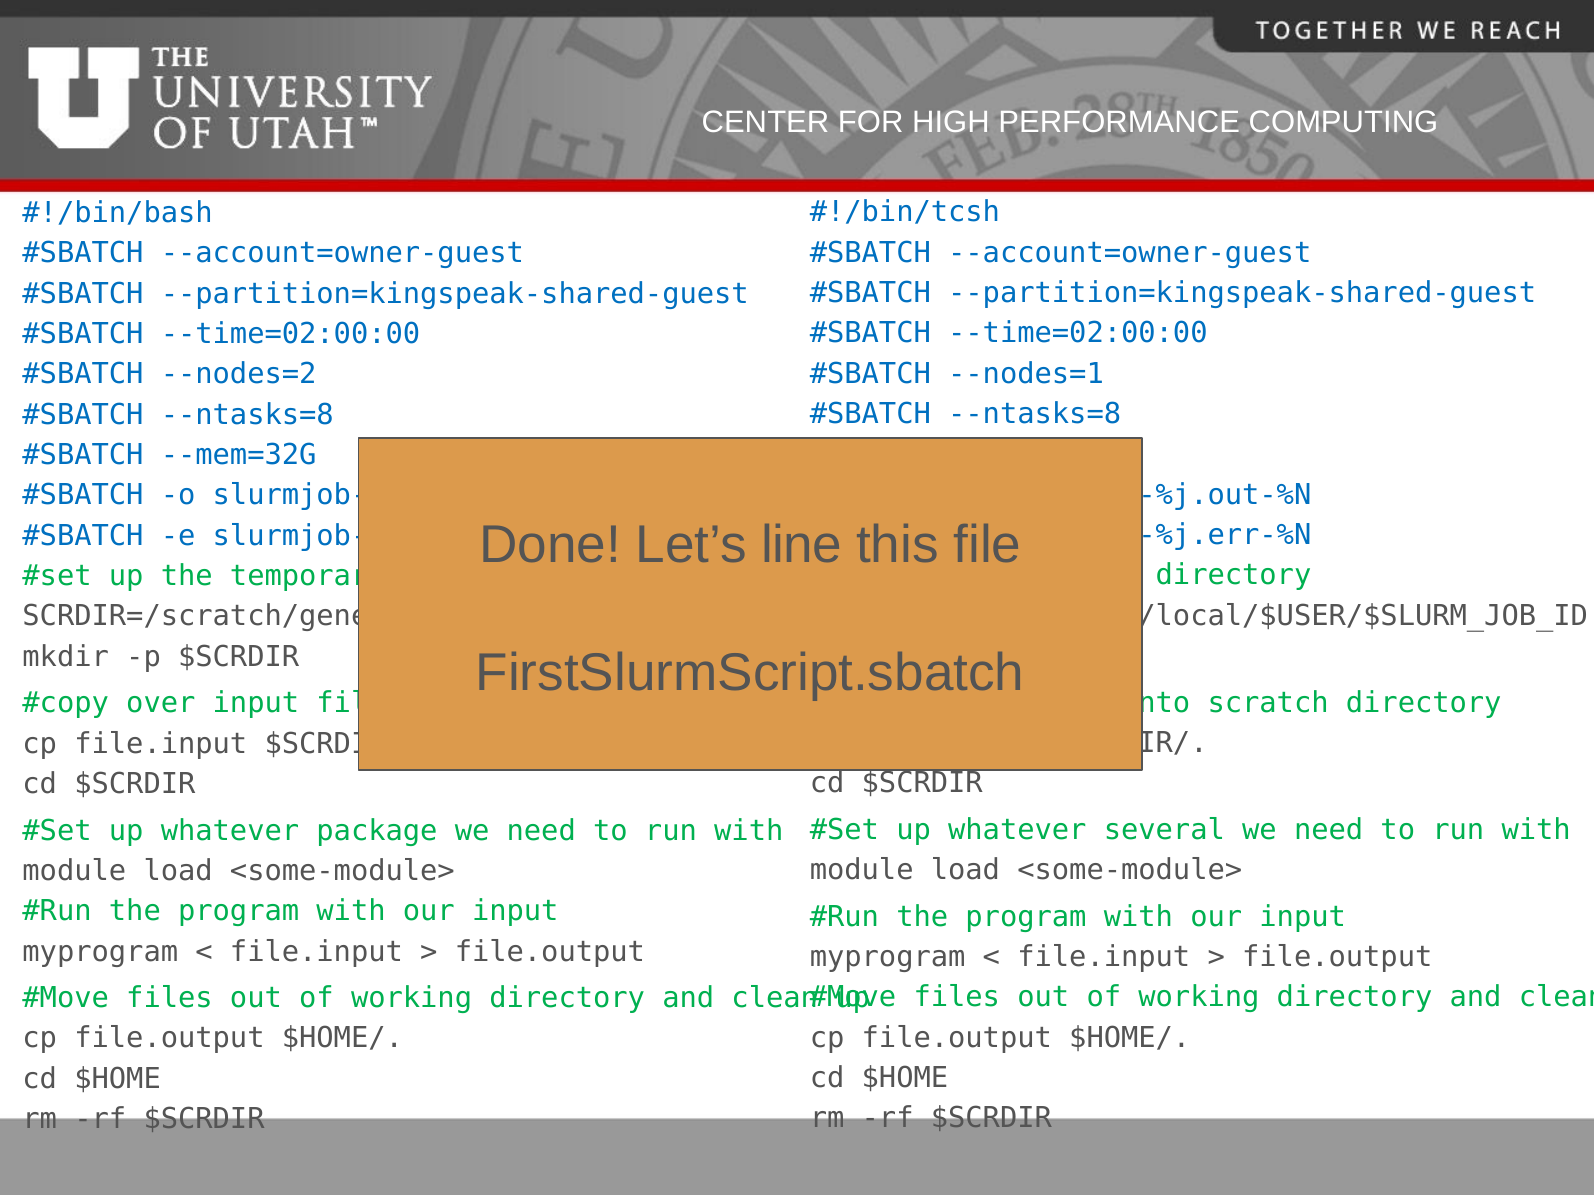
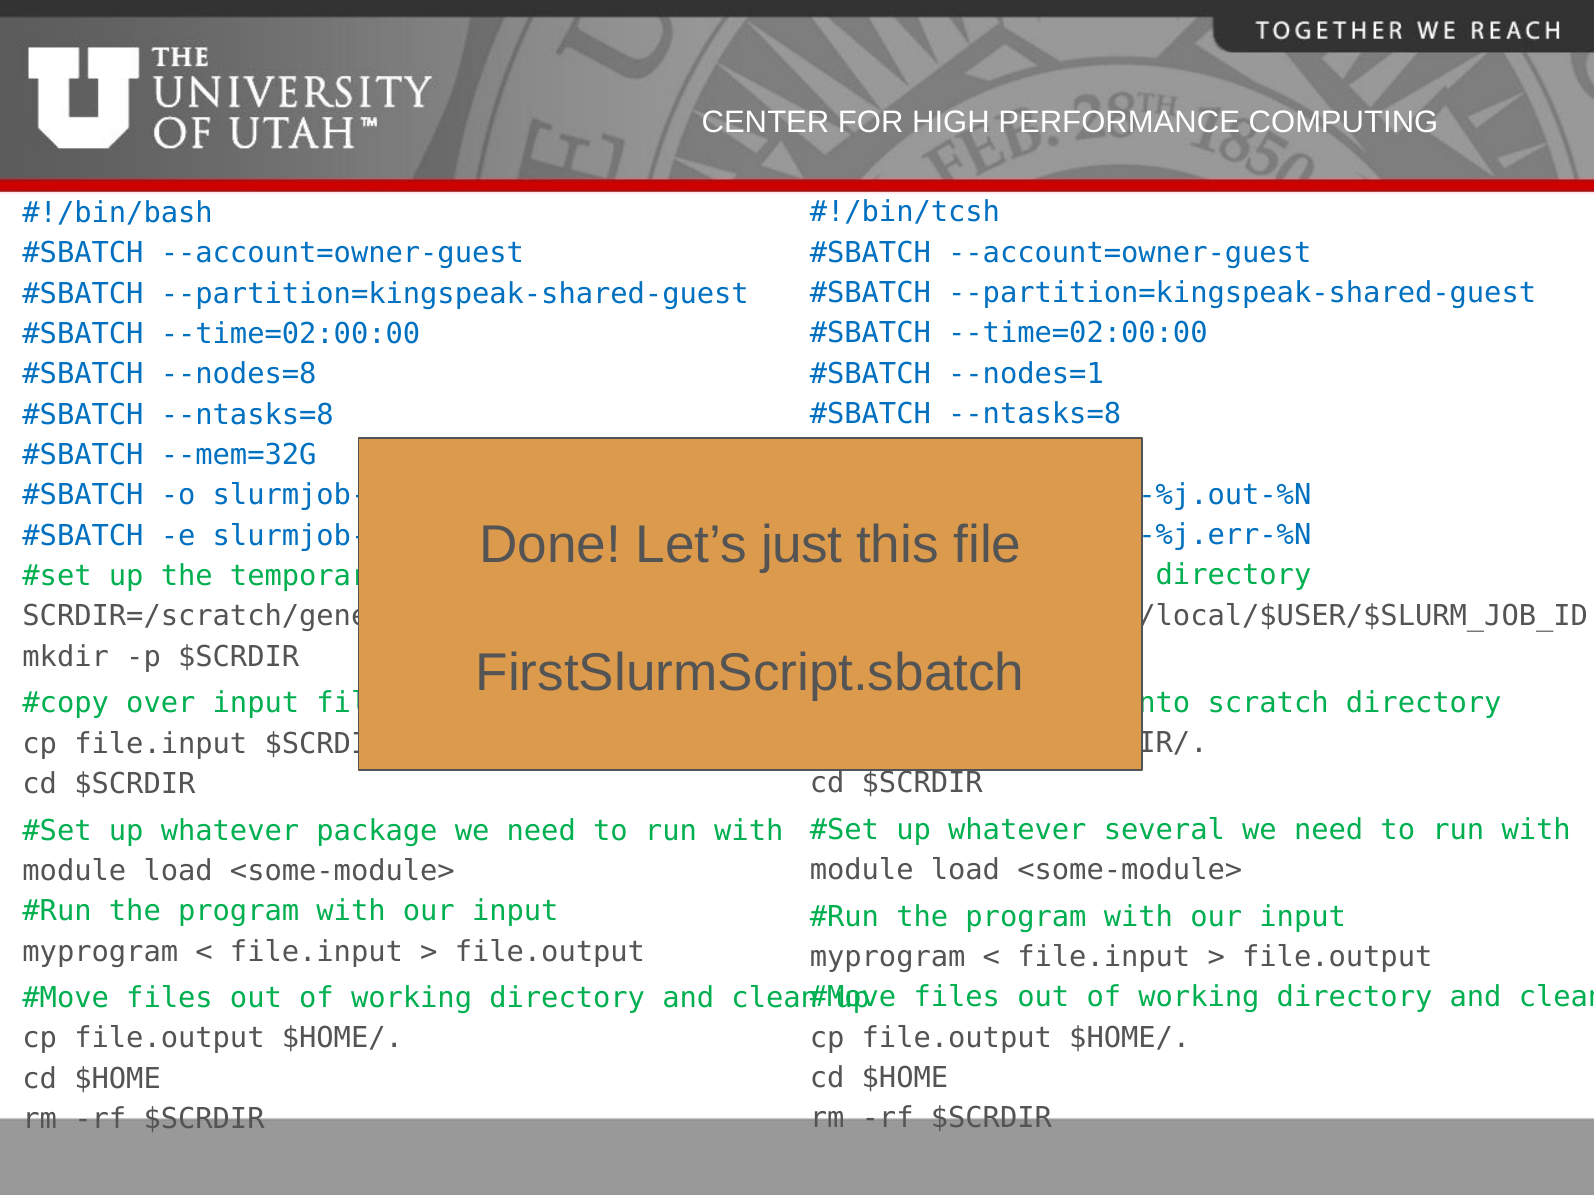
--nodes=2: --nodes=2 -> --nodes=8 (239, 375)
line: line -> just (802, 546)
